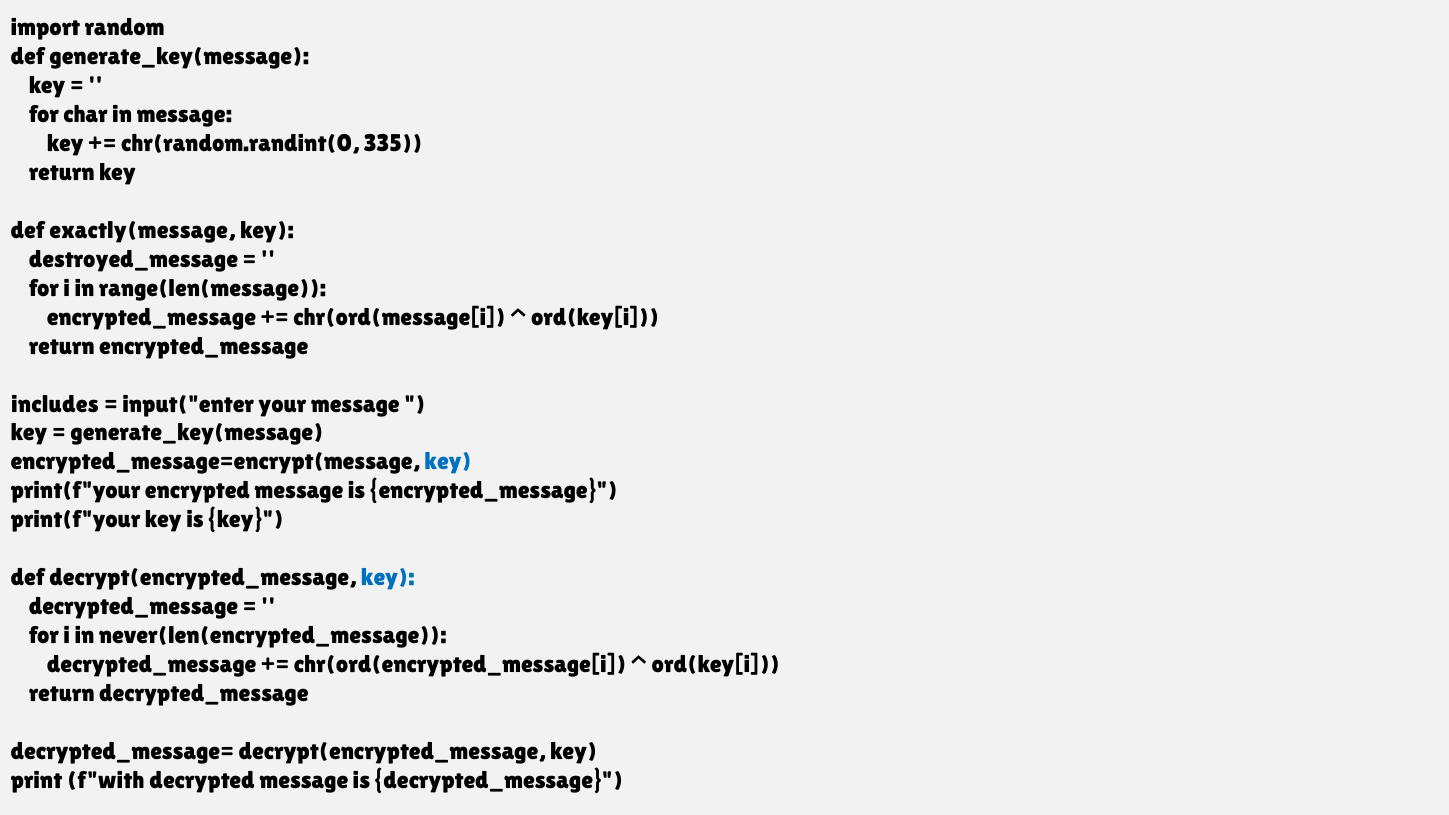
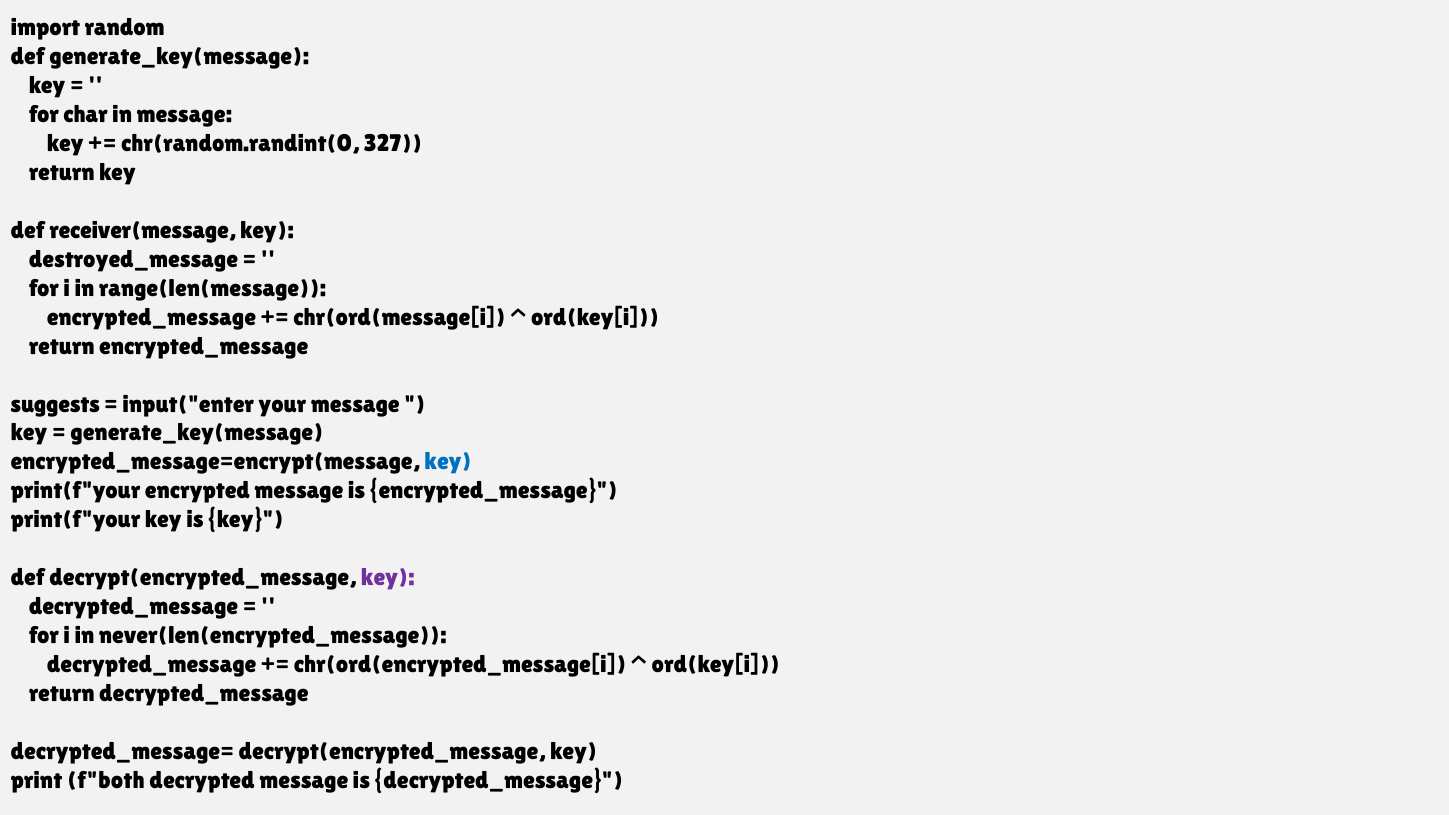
335: 335 -> 327 (393, 143)
exactly(message: exactly(message -> receiver(message (143, 230)
includes: includes -> suggests (55, 404)
key colour: blue -> purple (388, 578)
f"with: f"with -> f"both (106, 781)
